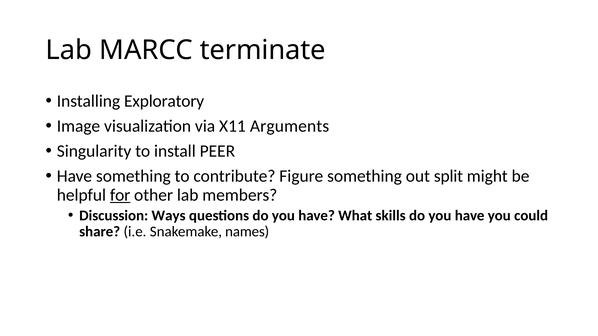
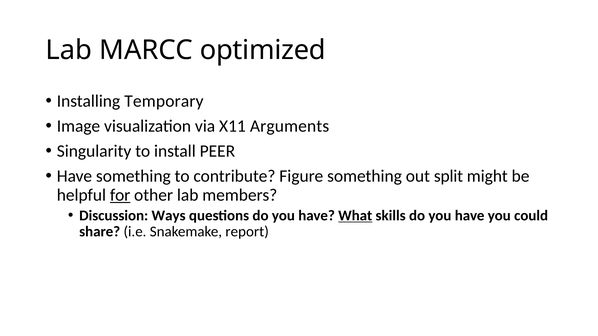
terminate: terminate -> optimized (263, 50)
Exploratory: Exploratory -> Temporary (164, 101)
What underline: none -> present (355, 216)
names: names -> report (247, 232)
